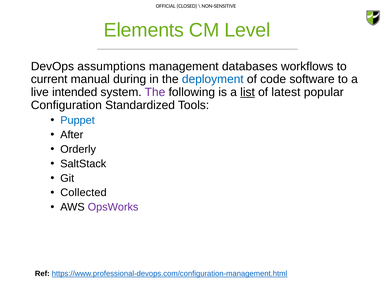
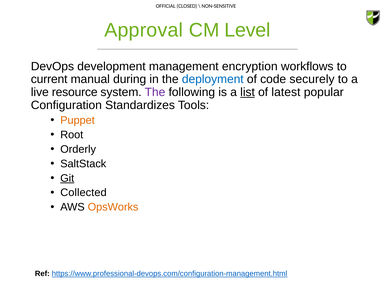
Elements: Elements -> Approval (144, 30)
assumptions: assumptions -> development (111, 66)
databases: databases -> encryption (250, 66)
software: software -> securely (312, 79)
intended: intended -> resource (75, 92)
Standardized: Standardized -> Standardizes (140, 105)
Puppet colour: blue -> orange (78, 120)
After: After -> Root (72, 135)
Git underline: none -> present (67, 178)
OpsWorks colour: purple -> orange (113, 207)
